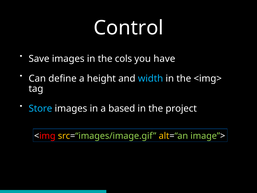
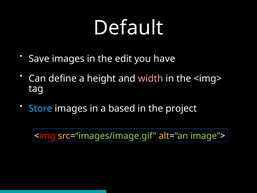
Control: Control -> Default (128, 28)
cols: cols -> edit (123, 59)
width colour: light blue -> pink (151, 78)
